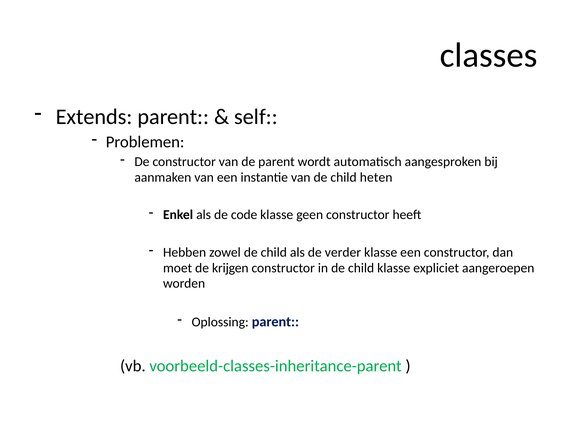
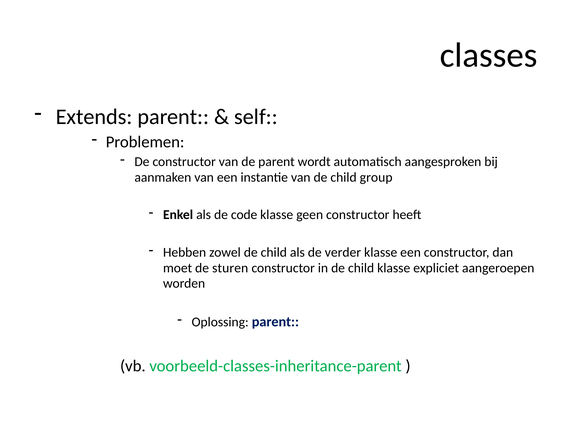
heten: heten -> group (376, 177)
krijgen: krijgen -> sturen (230, 268)
